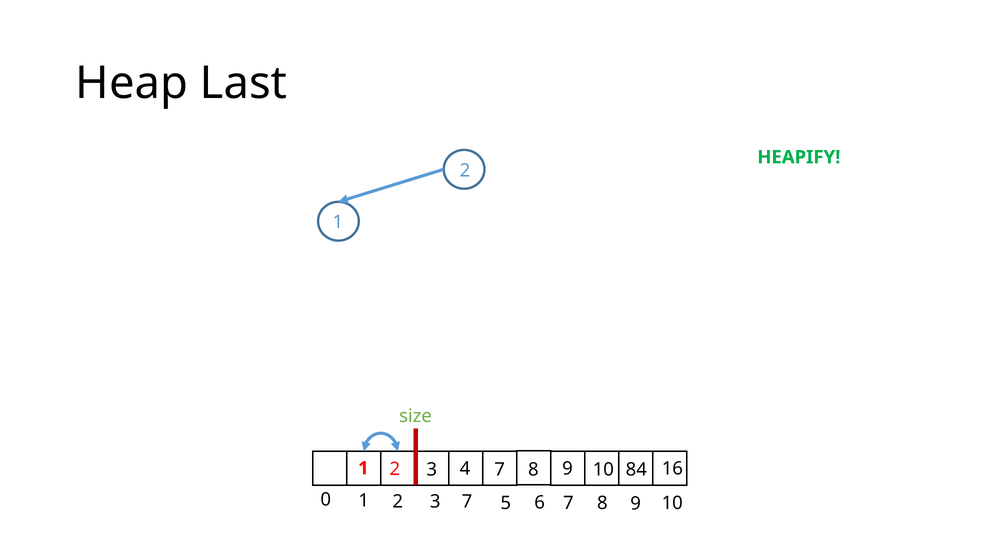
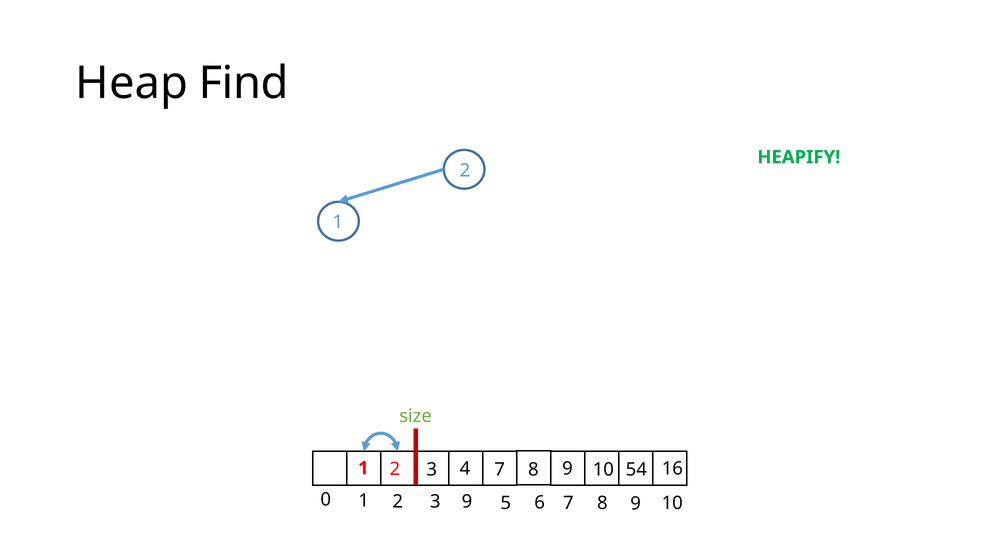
Last: Last -> Find (244, 83)
84: 84 -> 54 (636, 469)
3 7: 7 -> 9 (467, 502)
